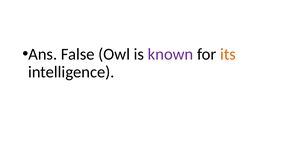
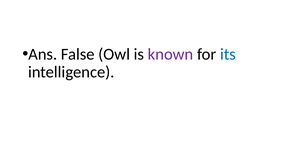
its colour: orange -> blue (228, 54)
